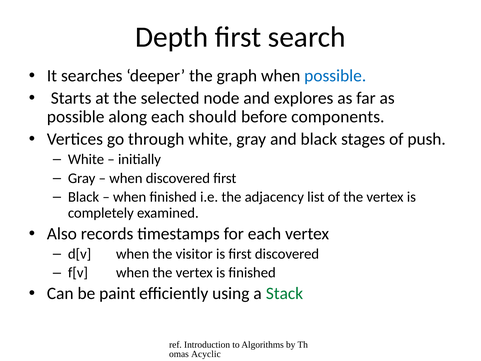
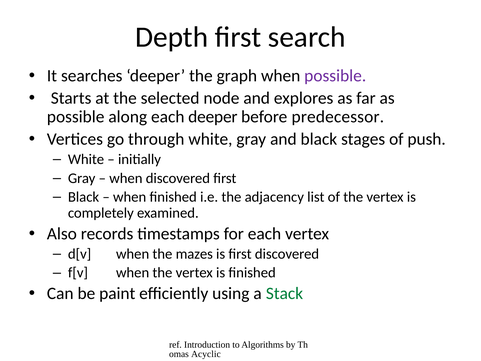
possible colour: blue -> purple (335, 76)
each should: should -> deeper (213, 117)
components: components -> predecessor (338, 117)
visitor: visitor -> mazes (194, 254)
